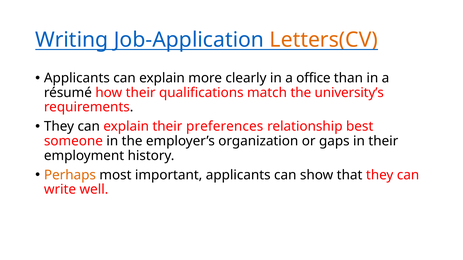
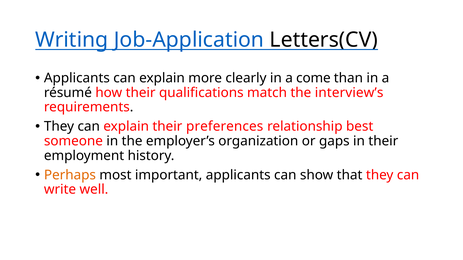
Letters(CV colour: orange -> black (324, 40)
office: office -> come (313, 78)
university’s: university’s -> interview’s (349, 93)
